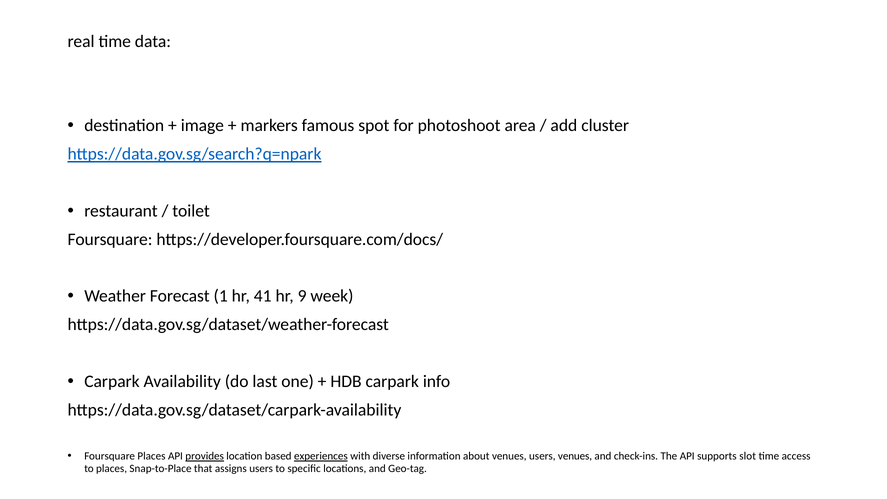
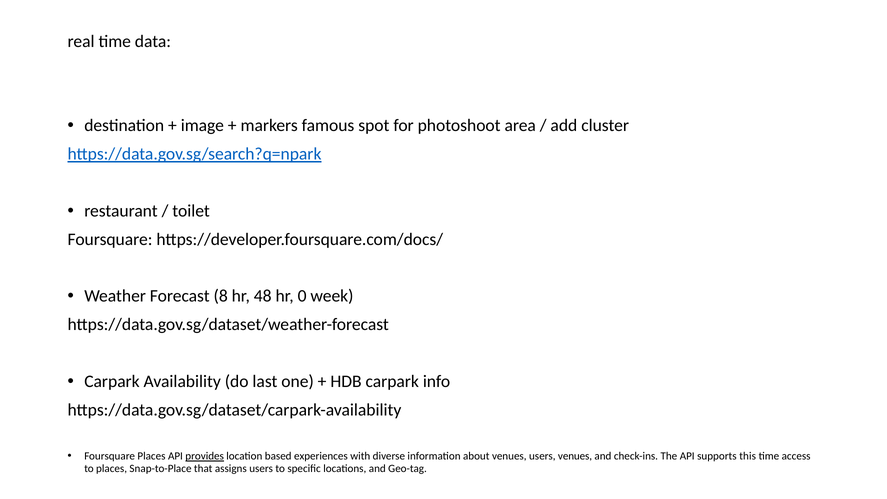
1: 1 -> 8 (221, 296)
41: 41 -> 48 (263, 296)
9: 9 -> 0 (302, 296)
experiences underline: present -> none (321, 456)
slot: slot -> this (748, 456)
